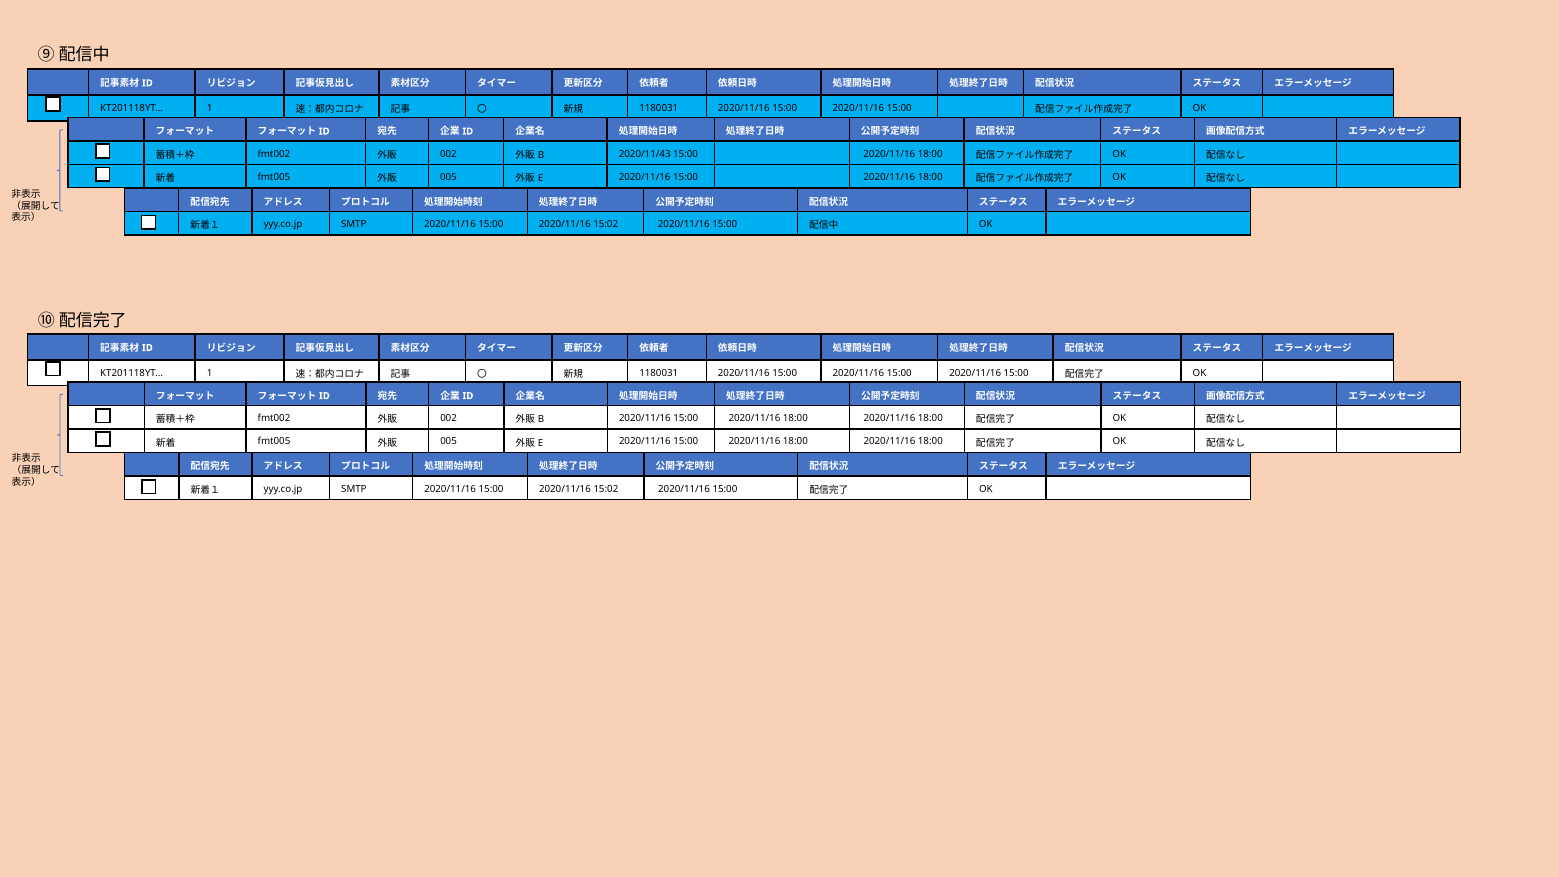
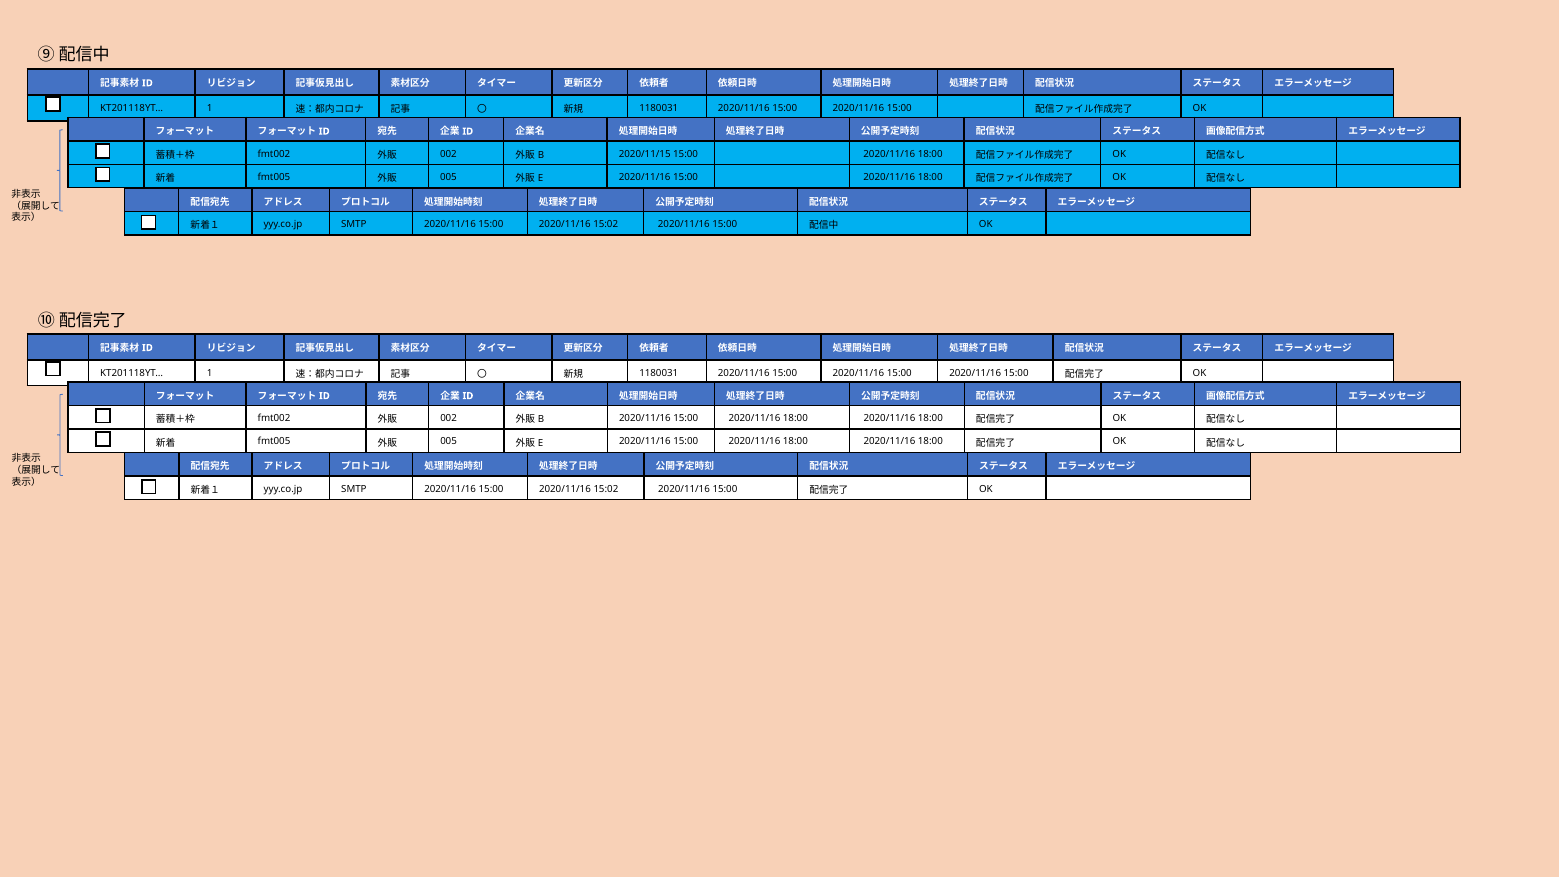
2020/11/43: 2020/11/43 -> 2020/11/15 (645, 154)
